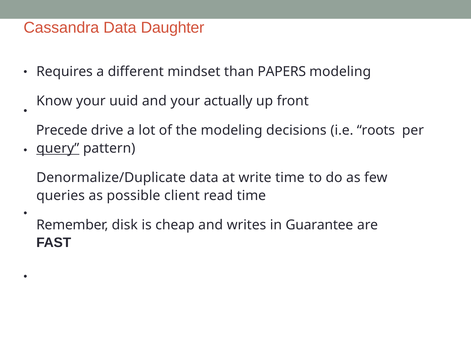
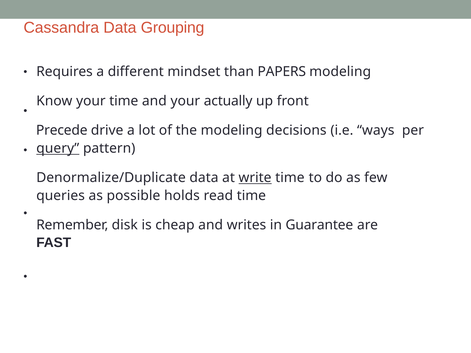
Daughter: Daughter -> Grouping (173, 28)
your uuid: uuid -> time (124, 101)
roots: roots -> ways (376, 131)
write underline: none -> present (255, 178)
client: client -> holds (182, 196)
